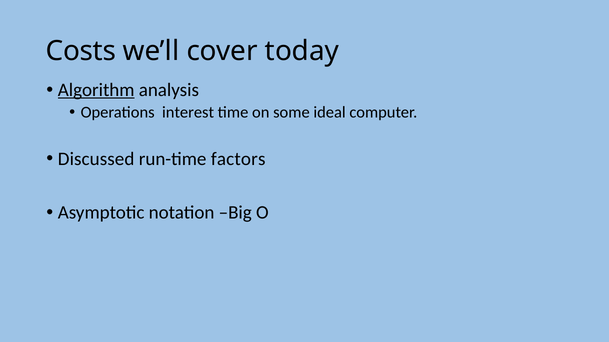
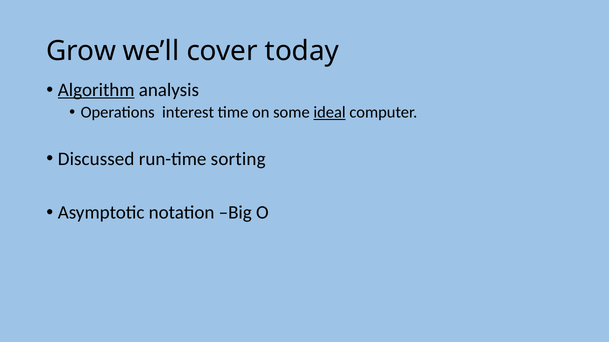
Costs: Costs -> Grow (81, 51)
ideal underline: none -> present (330, 113)
factors: factors -> sorting (238, 159)
